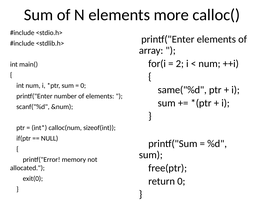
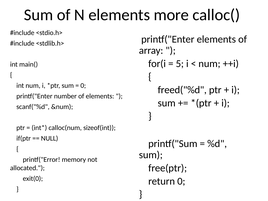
2: 2 -> 5 (180, 64)
same("%d: same("%d -> freed("%d (182, 90)
